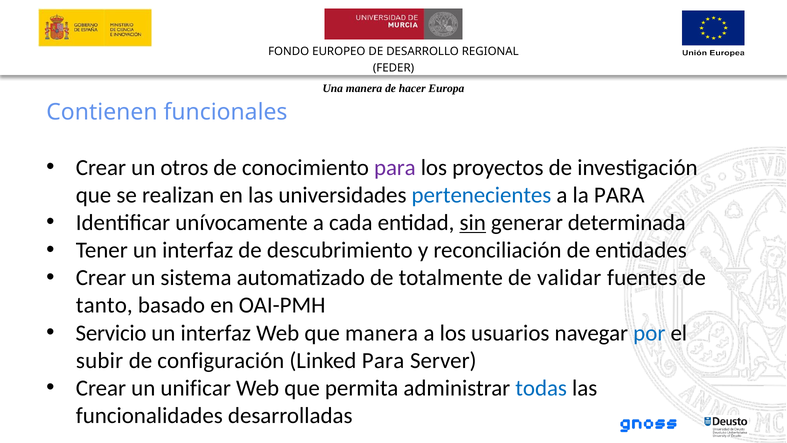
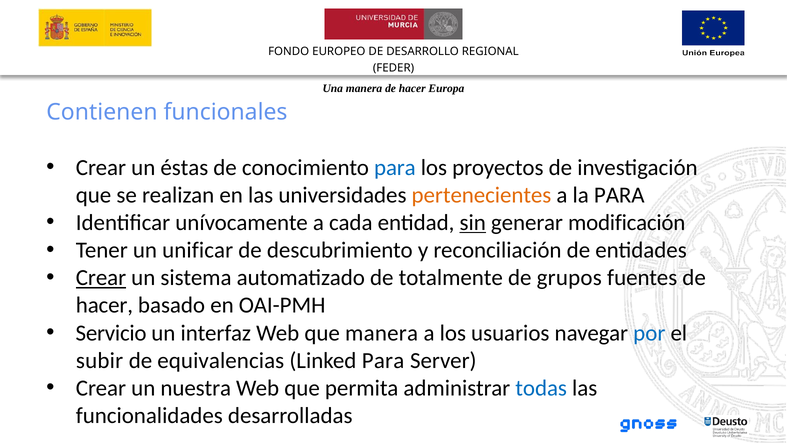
otros: otros -> éstas (184, 167)
para colour: purple -> blue (395, 167)
pertenecientes colour: blue -> orange (481, 195)
determinada: determinada -> modificación (627, 223)
Tener un interfaz: interfaz -> unificar (198, 250)
Crear underline: none -> present (101, 278)
validar: validar -> grupos (569, 278)
tanto: tanto -> hacer (104, 305)
configuración: configuración -> equivalencias (221, 360)
unificar: unificar -> nuestra (196, 388)
